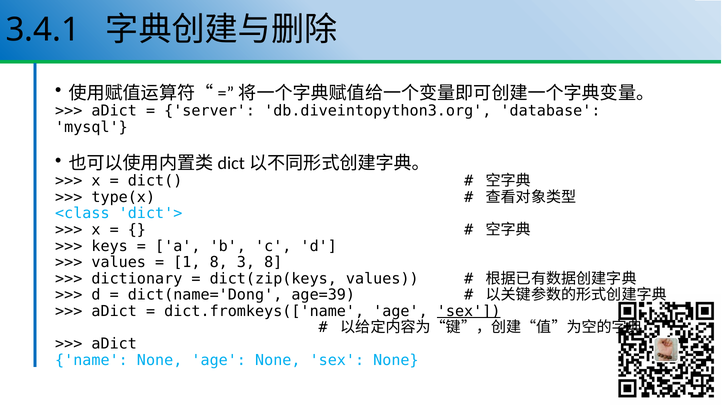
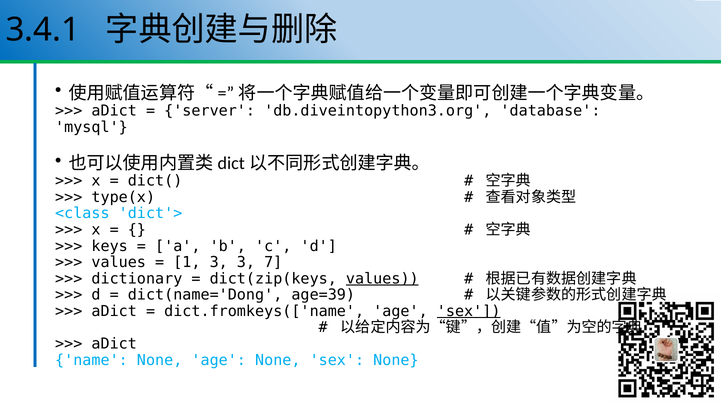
1 8: 8 -> 3 (219, 262)
3 8: 8 -> 7 (273, 262)
values underline: none -> present (382, 278)
